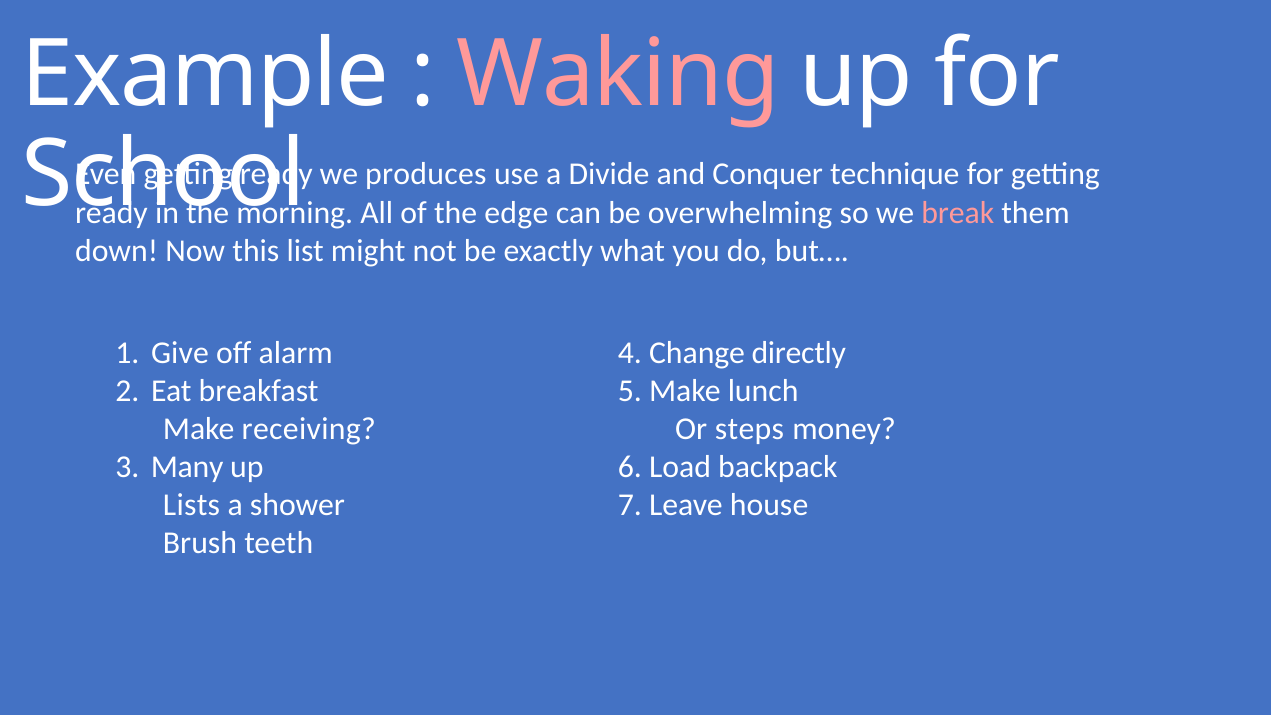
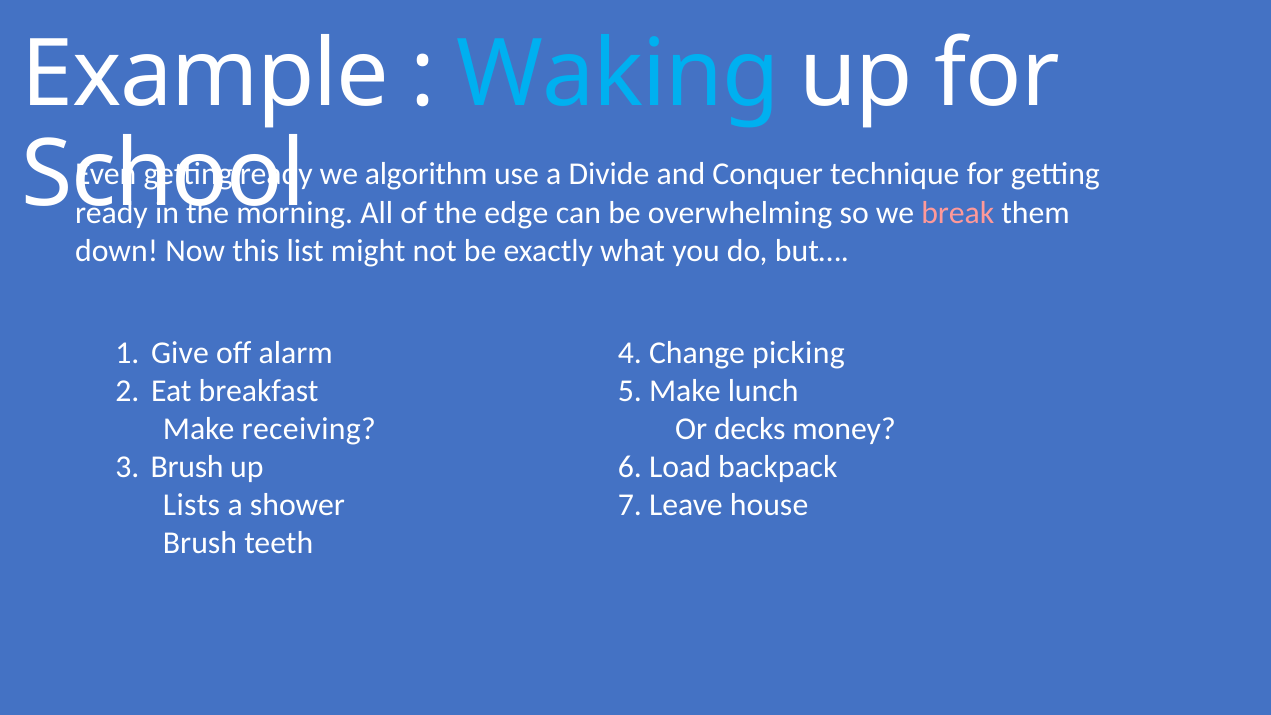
Waking colour: pink -> light blue (618, 74)
produces: produces -> algorithm (426, 174)
directly: directly -> picking (798, 353)
steps: steps -> decks (750, 429)
Many: Many -> Brush (187, 467)
